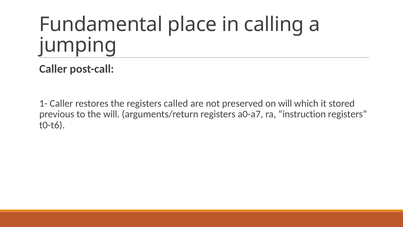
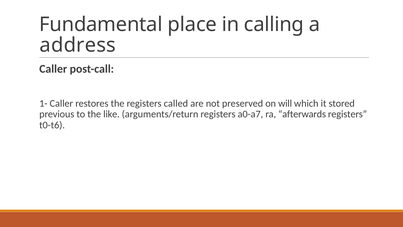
jumping: jumping -> address (78, 45)
the will: will -> like (111, 114)
instruction: instruction -> afterwards (302, 114)
